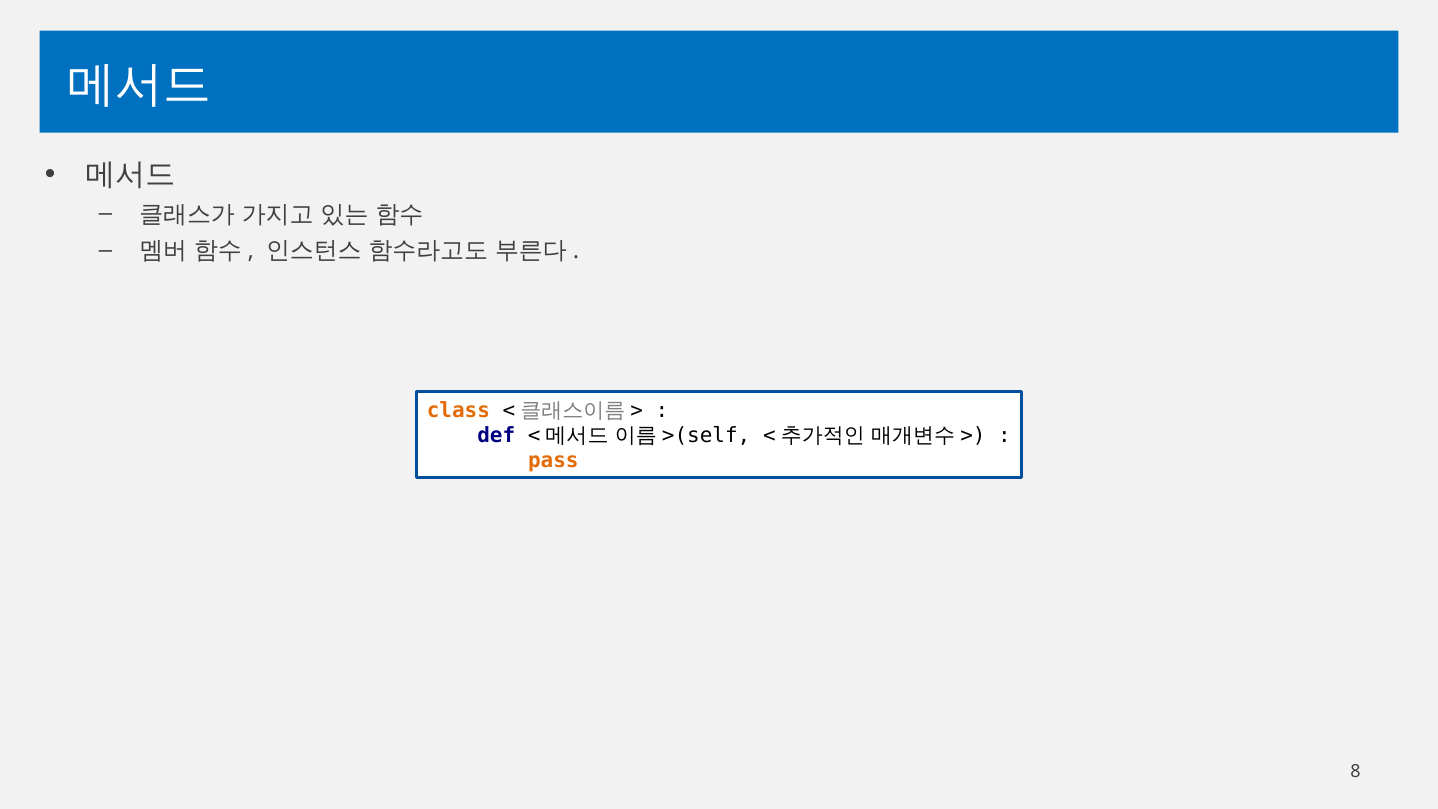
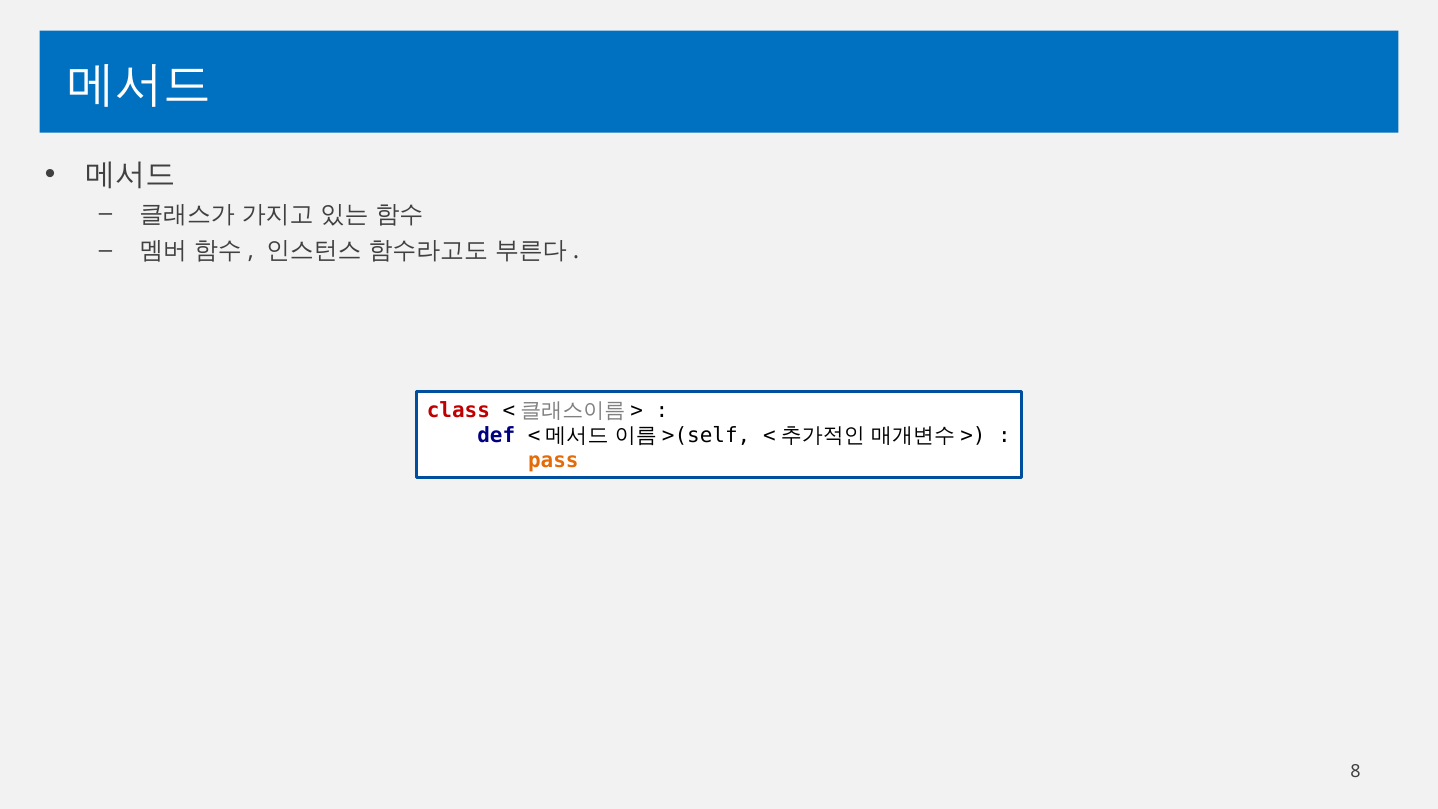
class colour: orange -> red (458, 410)
